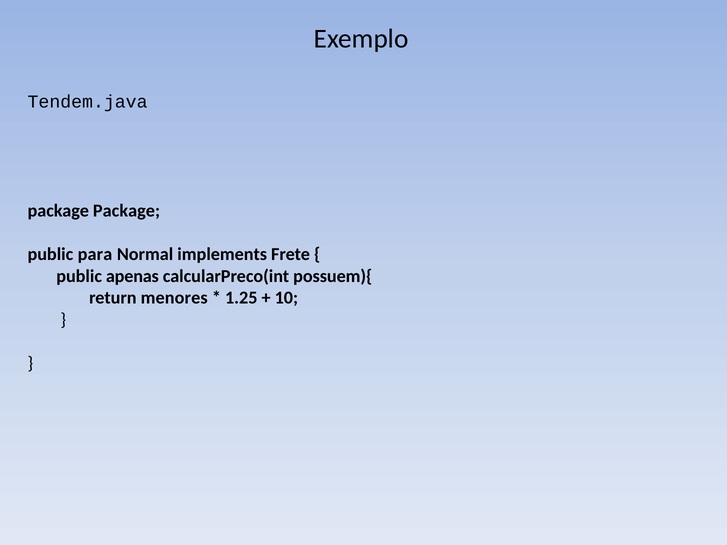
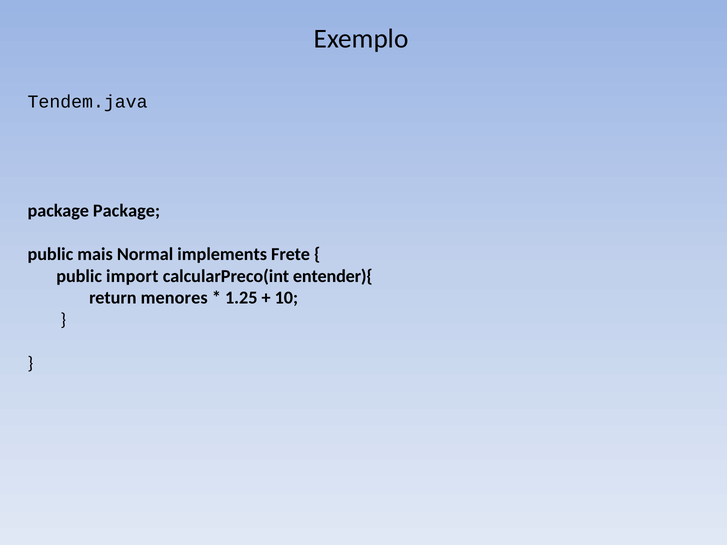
para: para -> mais (95, 254)
apenas: apenas -> import (132, 276)
possuem){: possuem){ -> entender){ (333, 276)
